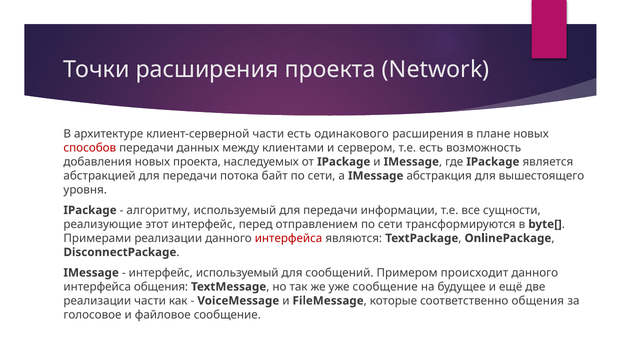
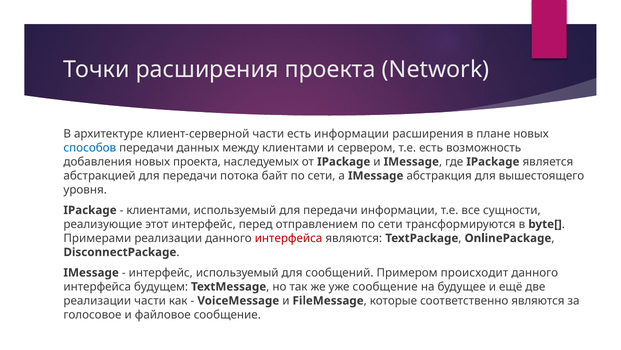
есть одинакового: одинакового -> информации (352, 133)
способов colour: red -> blue (90, 147)
алгоритму: алгоритму -> клиентами (159, 210)
интерфейса общения: общения -> будущем (161, 286)
соответственно общения: общения -> являются (538, 300)
